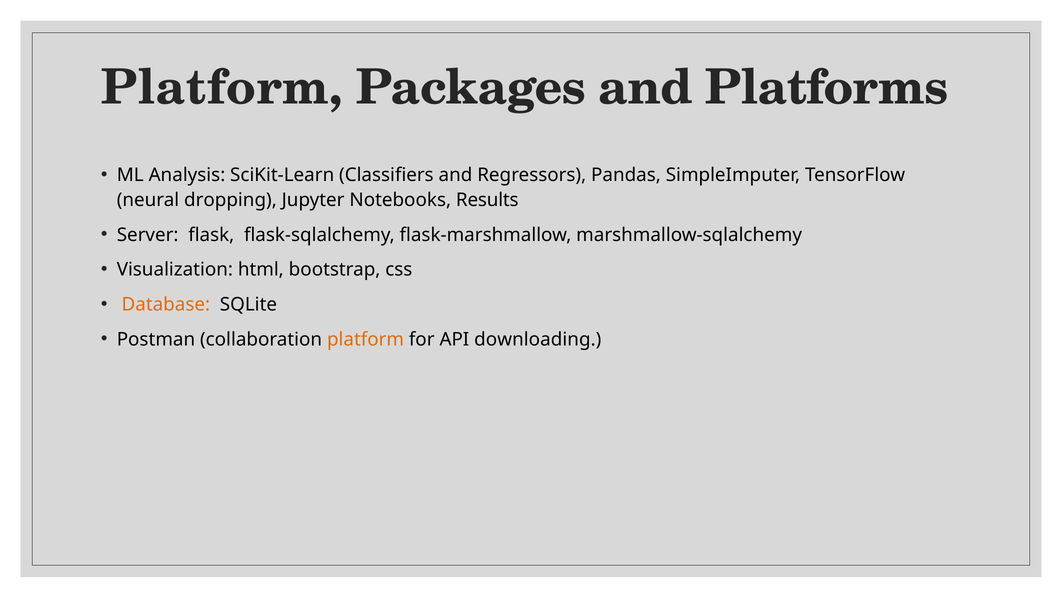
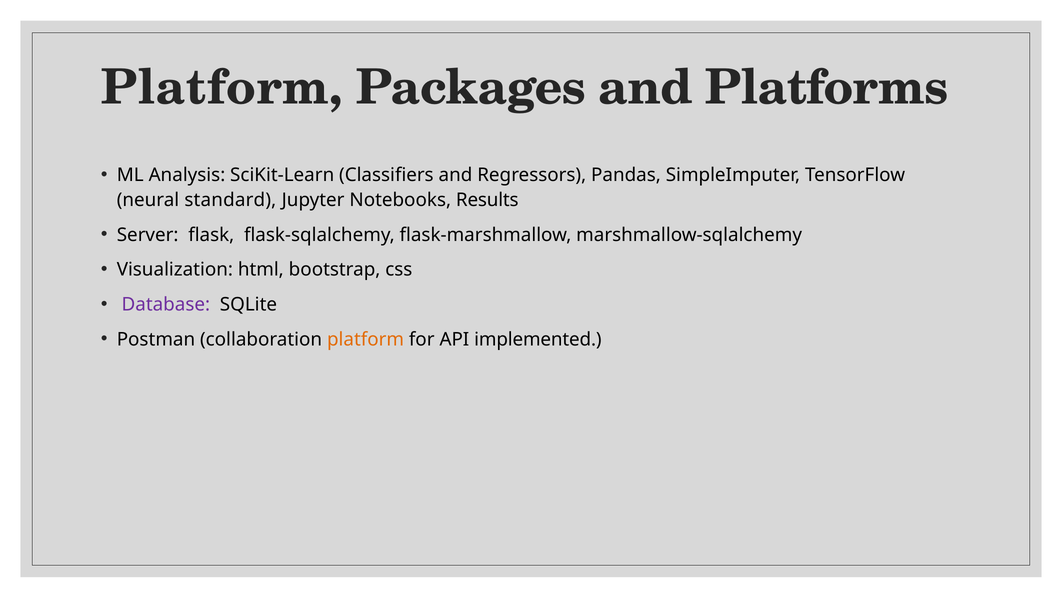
dropping: dropping -> standard (230, 200)
Database colour: orange -> purple (166, 304)
downloading: downloading -> implemented (538, 339)
